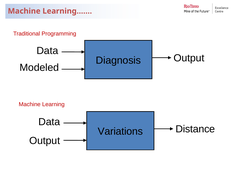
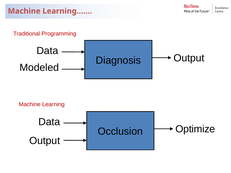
Distance: Distance -> Optimize (195, 129)
Variations: Variations -> Occlusion (120, 132)
